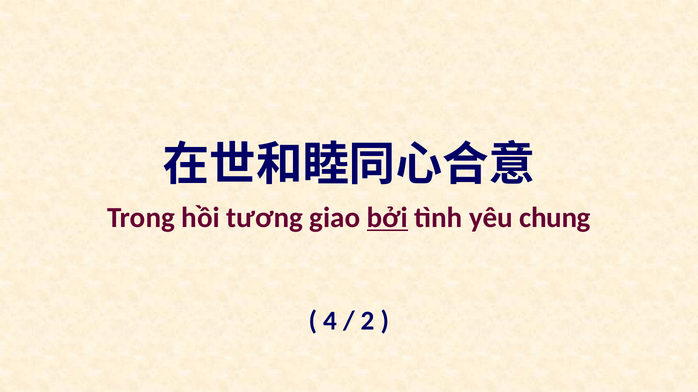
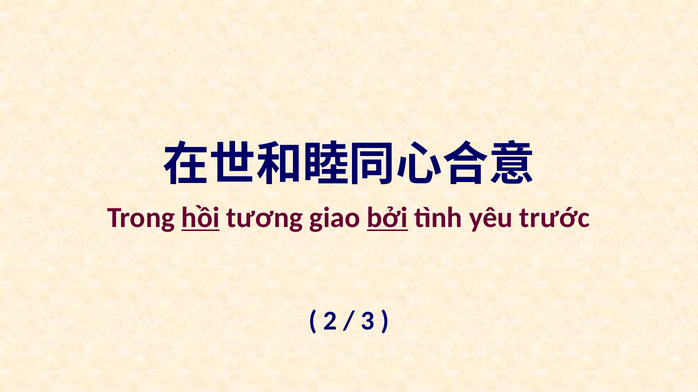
hồi underline: none -> present (201, 218)
chung: chung -> trước (555, 218)
4: 4 -> 2 (330, 321)
2: 2 -> 3 (368, 321)
